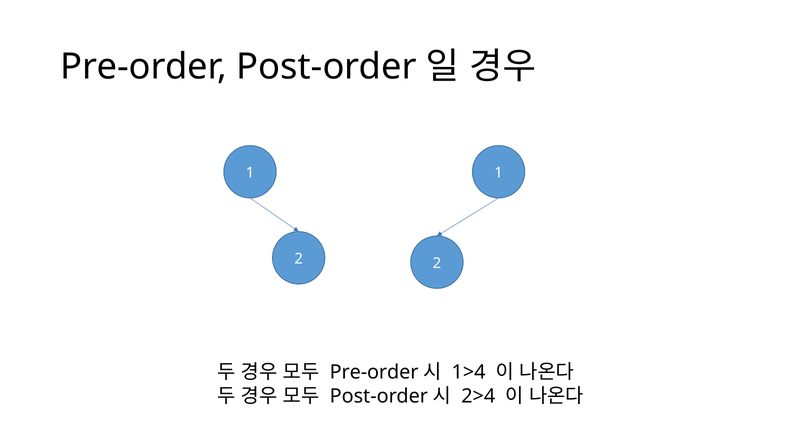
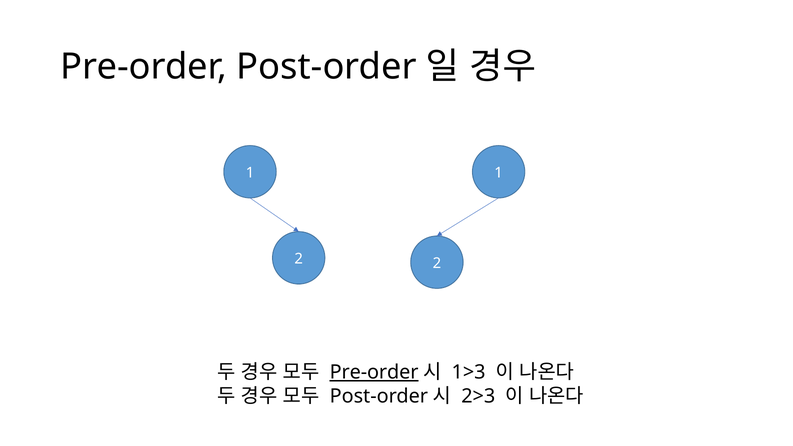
Pre-order underline: none -> present (374, 372)
1>4: 1>4 -> 1>3 (469, 372)
2>4: 2>4 -> 2>3 (478, 396)
